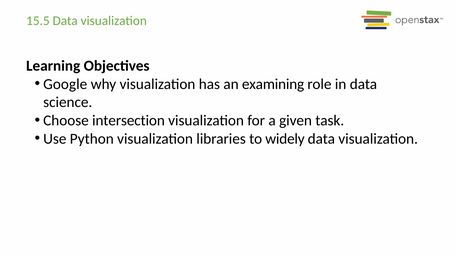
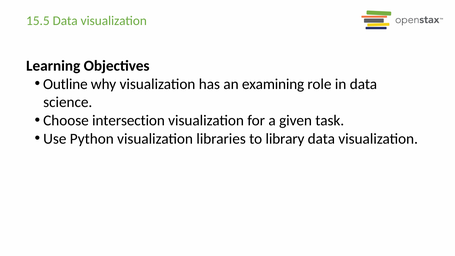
Google: Google -> Outline (65, 84)
widely: widely -> library (285, 139)
